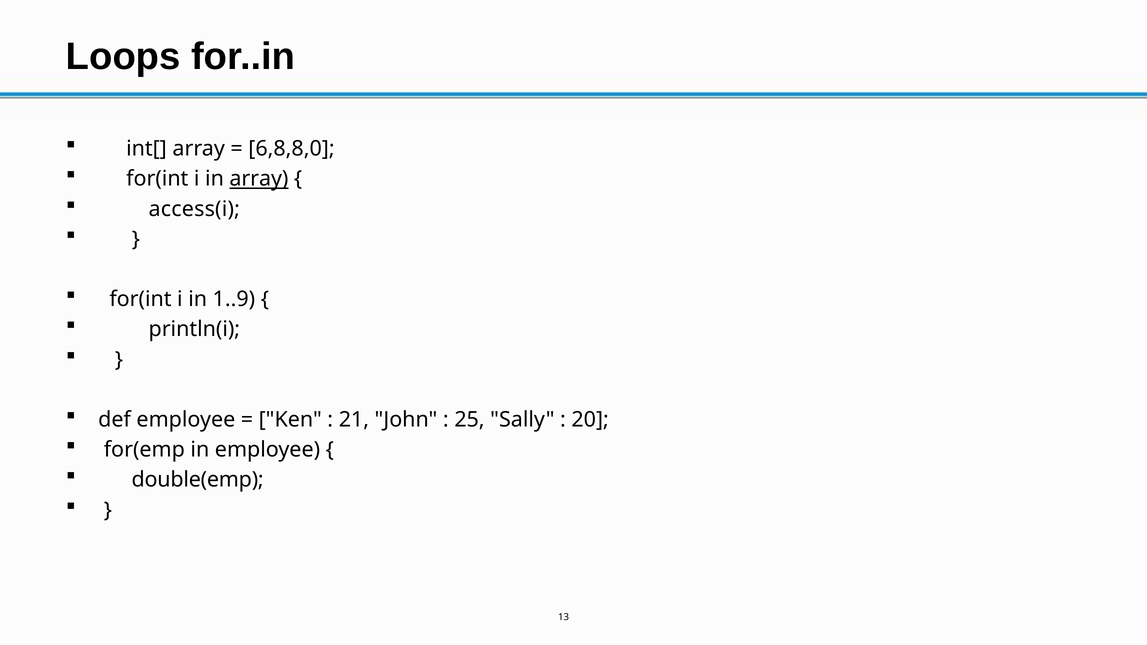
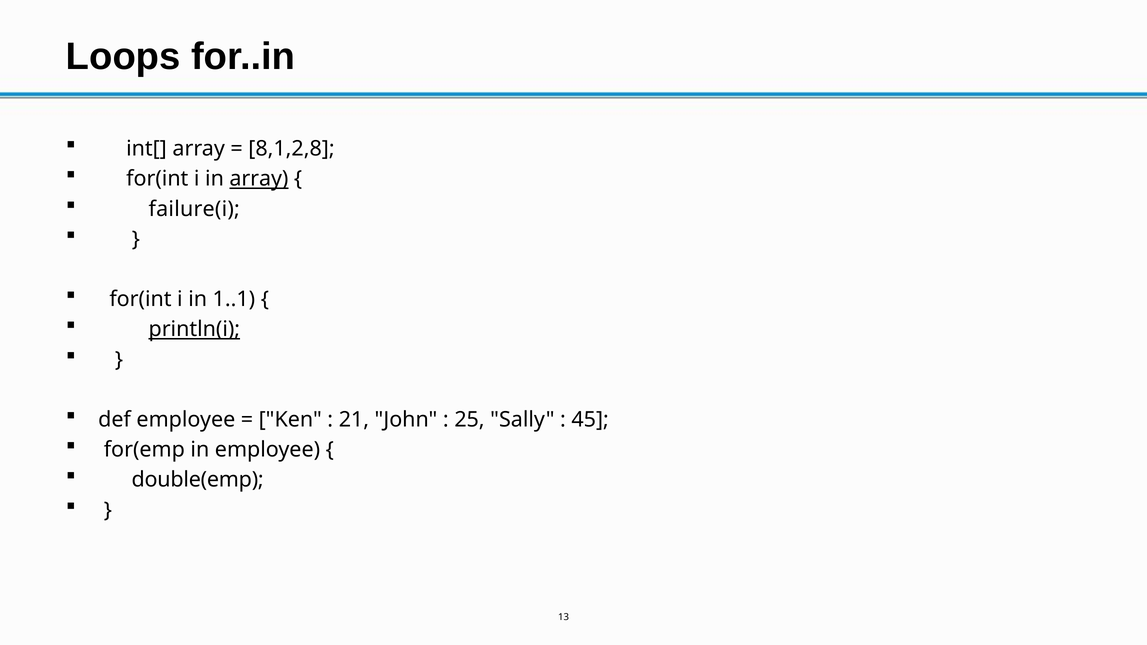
6,8,8,0: 6,8,8,0 -> 8,1,2,8 (292, 149)
access(i: access(i -> failure(i (194, 209)
1..9: 1..9 -> 1..1 (234, 299)
println(i underline: none -> present (194, 329)
20: 20 -> 45 (590, 420)
